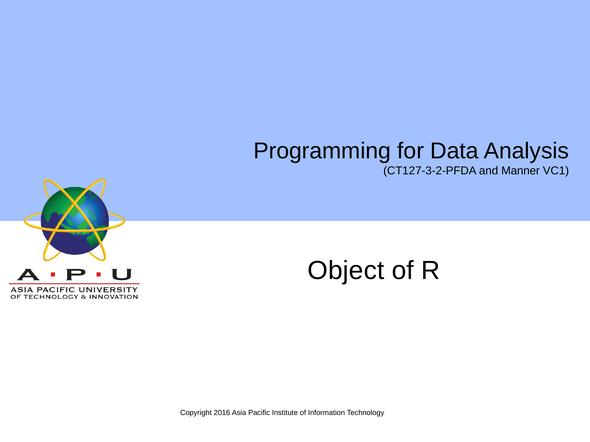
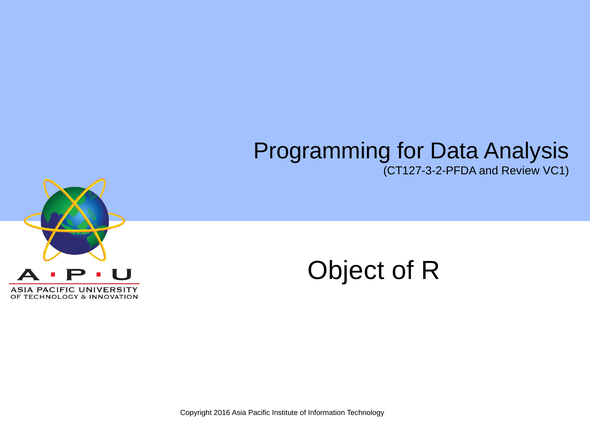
Manner: Manner -> Review (520, 171)
